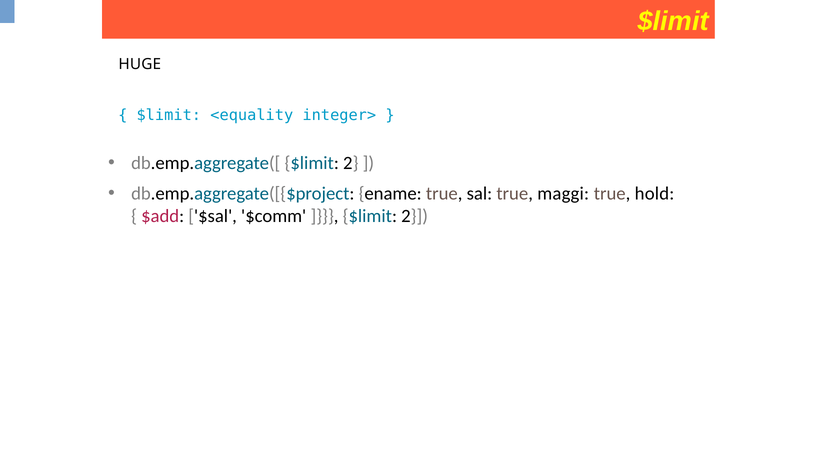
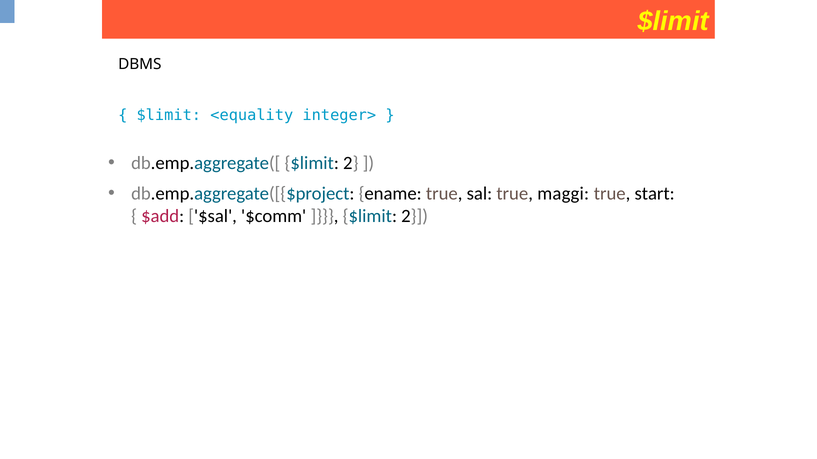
HUGE: HUGE -> DBMS (140, 64)
hold: hold -> start (655, 194)
